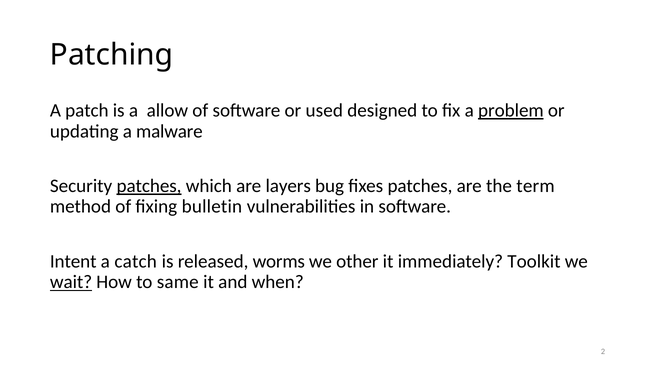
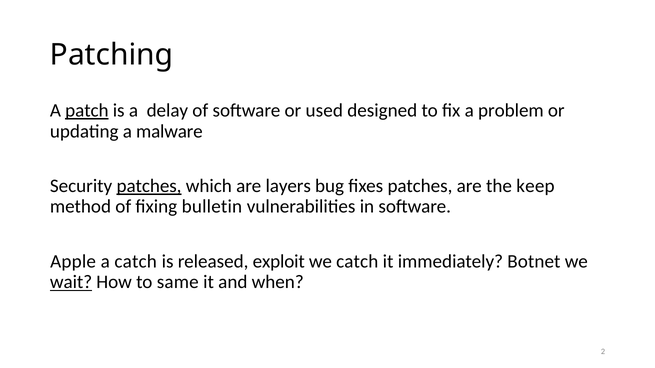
patch underline: none -> present (87, 111)
allow: allow -> delay (167, 111)
problem underline: present -> none (511, 111)
term: term -> keep (536, 186)
Intent: Intent -> Apple (73, 262)
worms: worms -> exploit (279, 262)
we other: other -> catch (357, 262)
Toolkit: Toolkit -> Botnet (534, 262)
